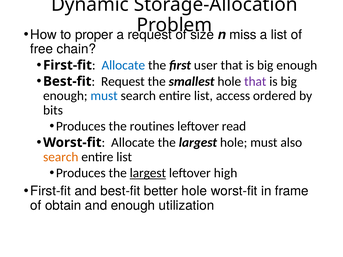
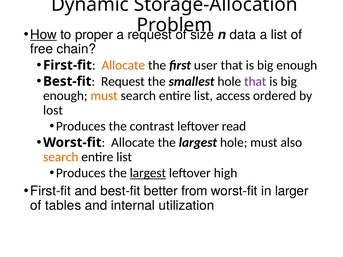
How underline: none -> present (44, 35)
miss: miss -> data (243, 35)
Allocate colour: blue -> orange (123, 65)
must colour: blue -> orange (104, 96)
bits: bits -> lost (53, 110)
routines: routines -> contrast (152, 126)
better hole: hole -> from (194, 191)
frame: frame -> larger (292, 191)
obtain: obtain -> tables (63, 206)
and enough: enough -> internal (133, 206)
